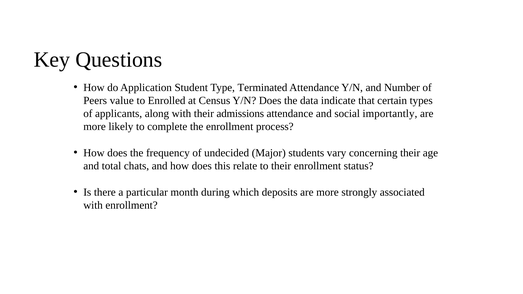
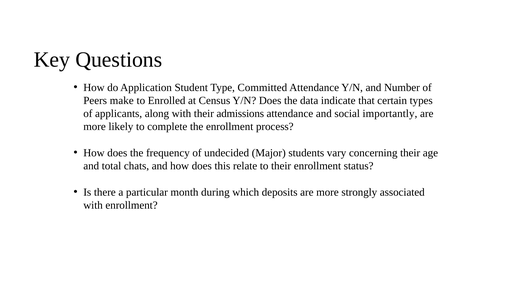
Terminated: Terminated -> Committed (262, 88)
value: value -> make (122, 101)
